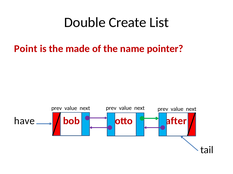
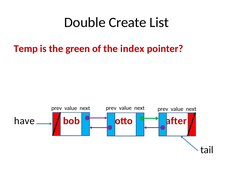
Point: Point -> Temp (26, 49)
made: made -> green (78, 49)
name: name -> index (132, 49)
